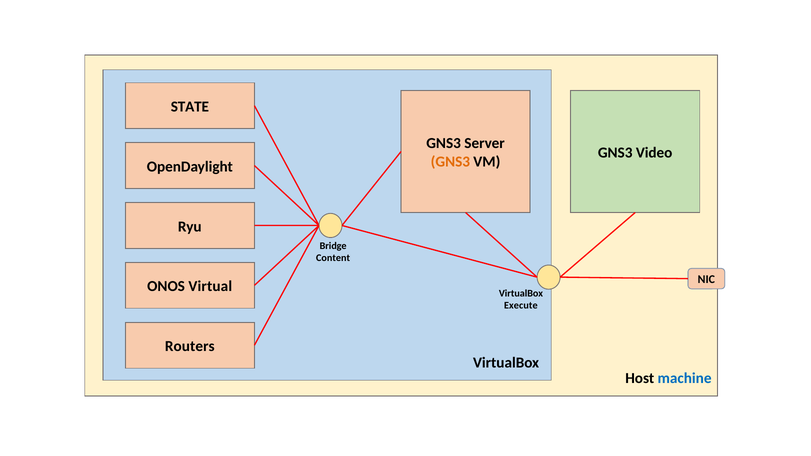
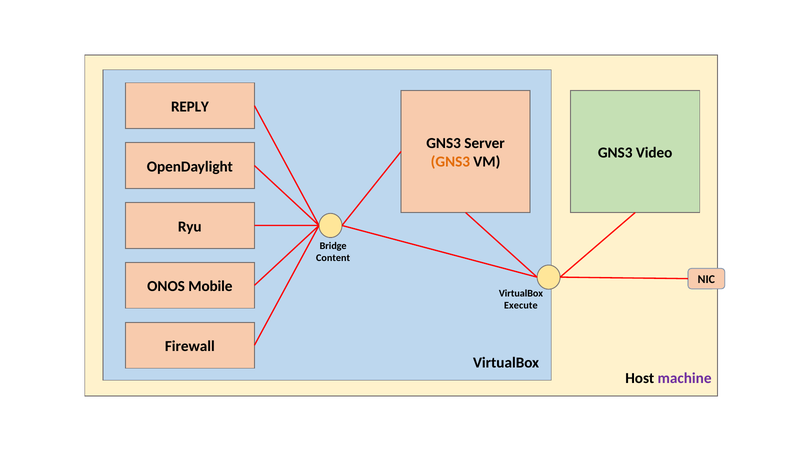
STATE: STATE -> REPLY (190, 107)
Virtual: Virtual -> Mobile (210, 287)
Routers: Routers -> Firewall (190, 346)
machine colour: blue -> purple (685, 378)
